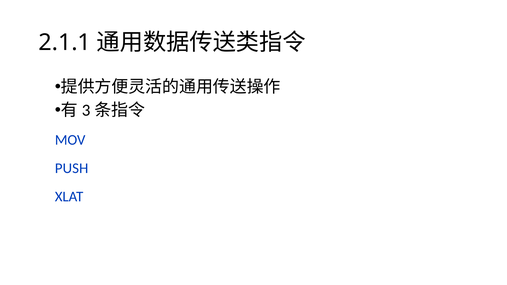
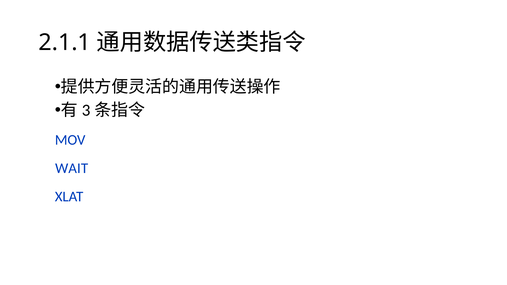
PUSH: PUSH -> WAIT (72, 168)
